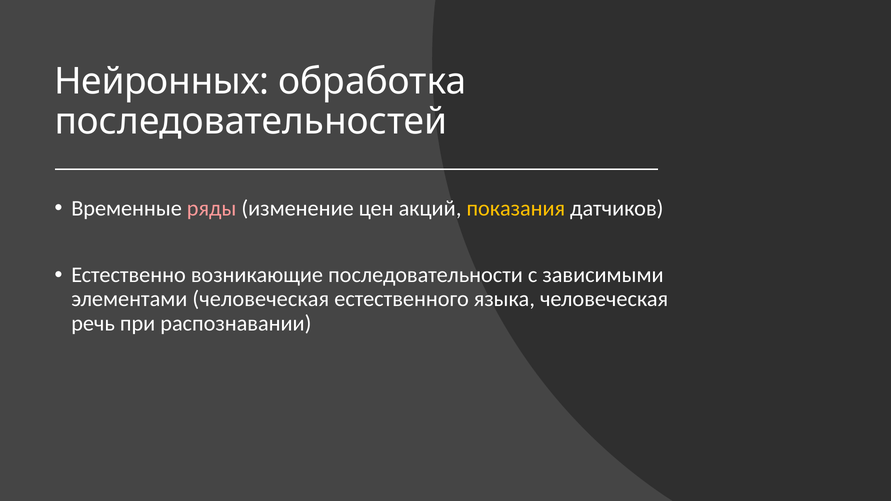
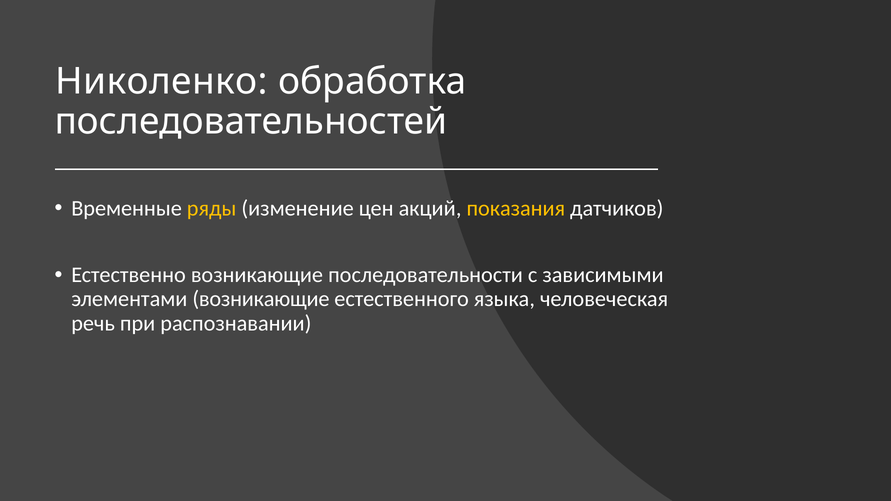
Нейронных: Нейронных -> Николенко (161, 82)
ряды colour: pink -> yellow (212, 209)
элементами человеческая: человеческая -> возникающие (261, 299)
